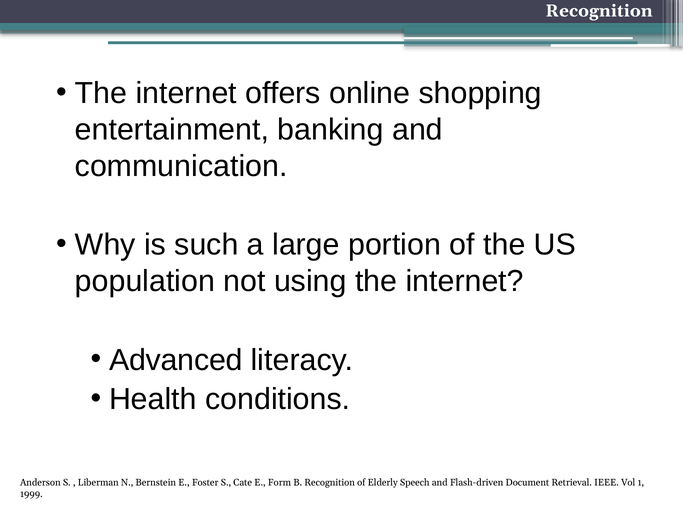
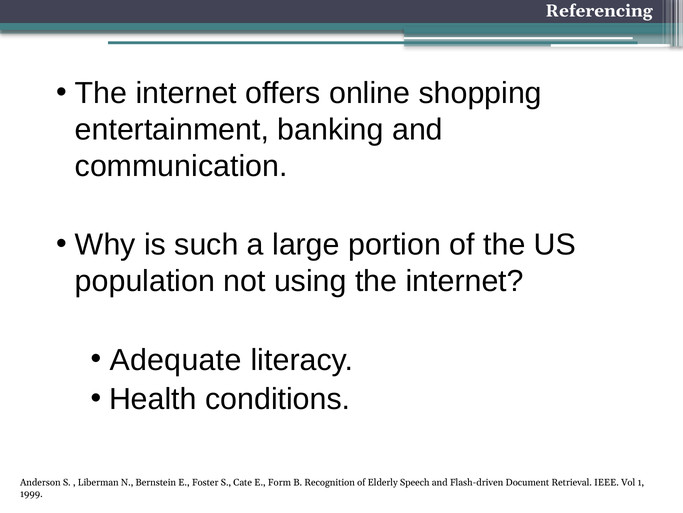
Recognition: Recognition -> Referencing (599, 11)
Advanced: Advanced -> Adequate (176, 360)
